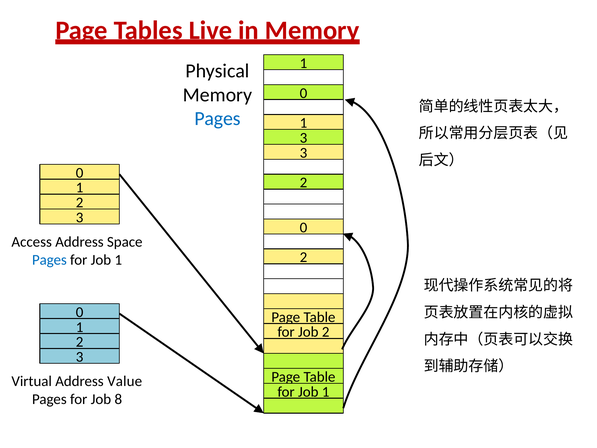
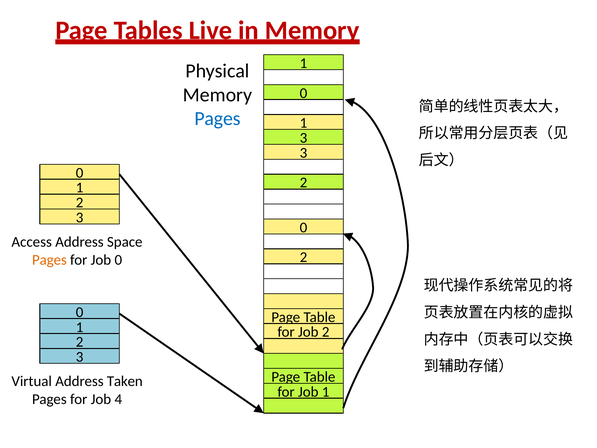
Pages colour: blue -> orange (49, 260)
1: 1 -> 0 (118, 260)
Value: Value -> Taken (125, 381)
8: 8 -> 4 (118, 399)
